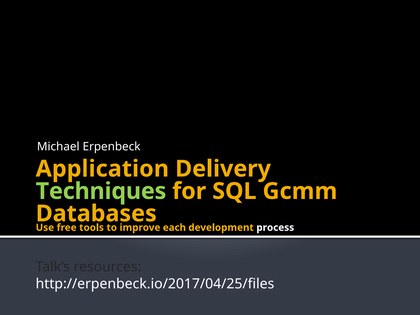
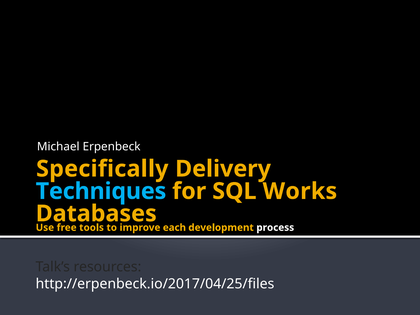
Application: Application -> Specifically (102, 169)
Techniques colour: light green -> light blue (101, 191)
Gcmm: Gcmm -> Works (300, 191)
